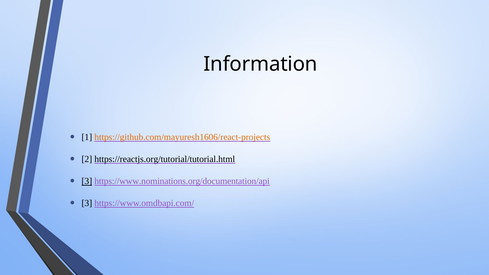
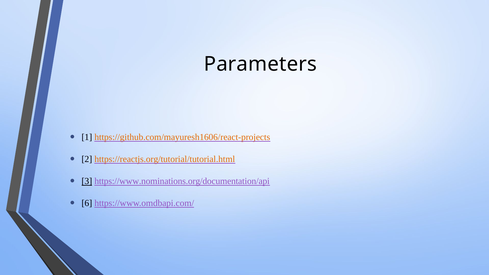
Information: Information -> Parameters (260, 64)
https://reactjs.org/tutorial/tutorial.html colour: black -> orange (165, 159)
3: 3 -> 6 (87, 203)
